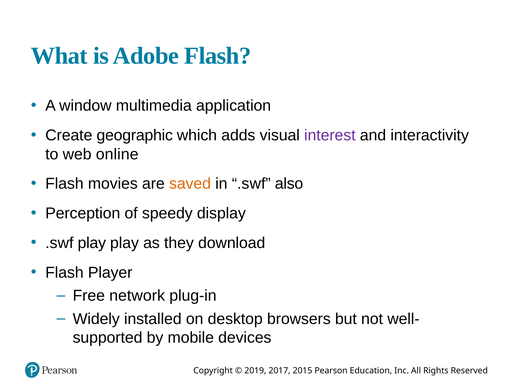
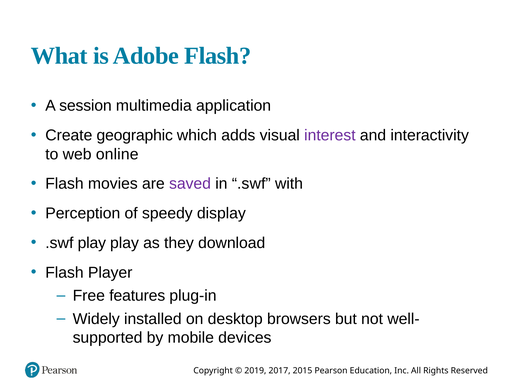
window: window -> session (85, 106)
saved colour: orange -> purple (190, 184)
also: also -> with (289, 184)
network: network -> features (137, 296)
